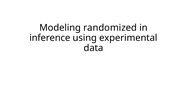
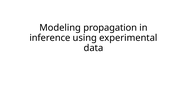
randomized: randomized -> propagation (110, 28)
